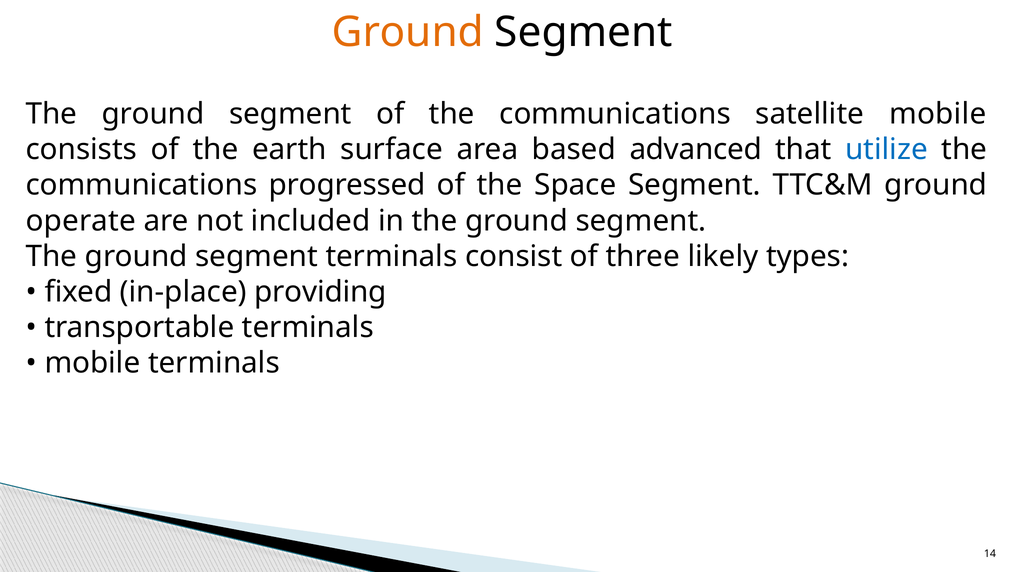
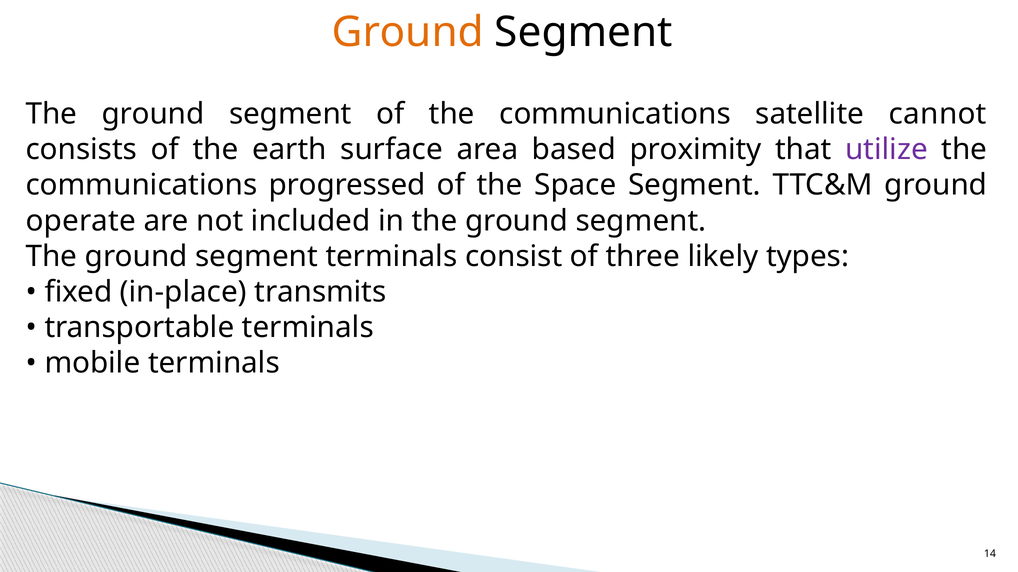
satellite mobile: mobile -> cannot (938, 114)
advanced: advanced -> proximity (696, 150)
utilize colour: blue -> purple (886, 150)
providing: providing -> transmits (320, 292)
